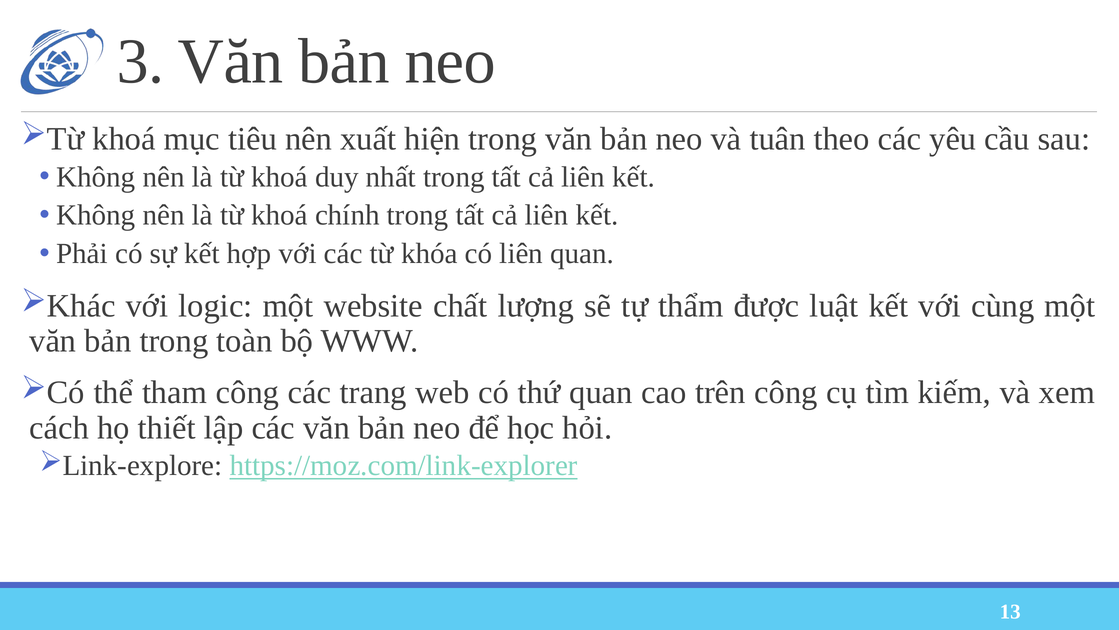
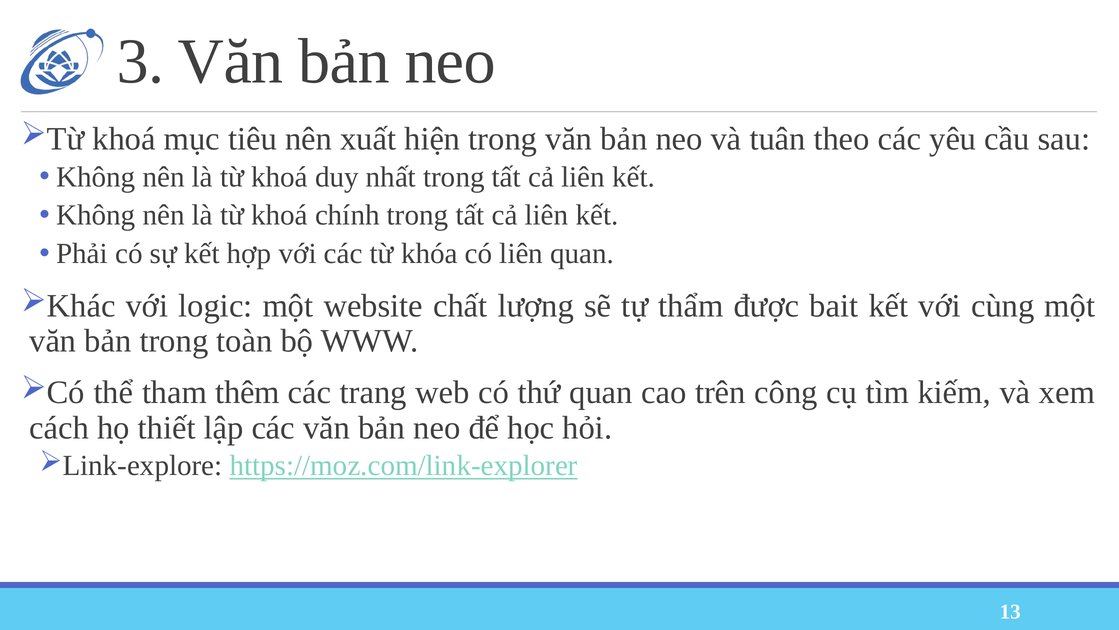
luật: luật -> bait (834, 305)
tham công: công -> thêm (248, 392)
